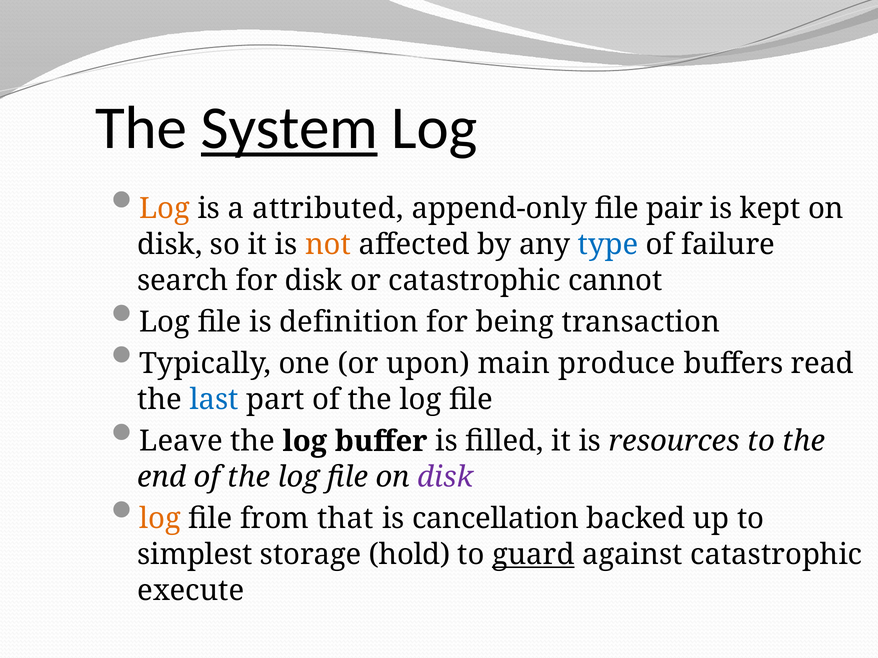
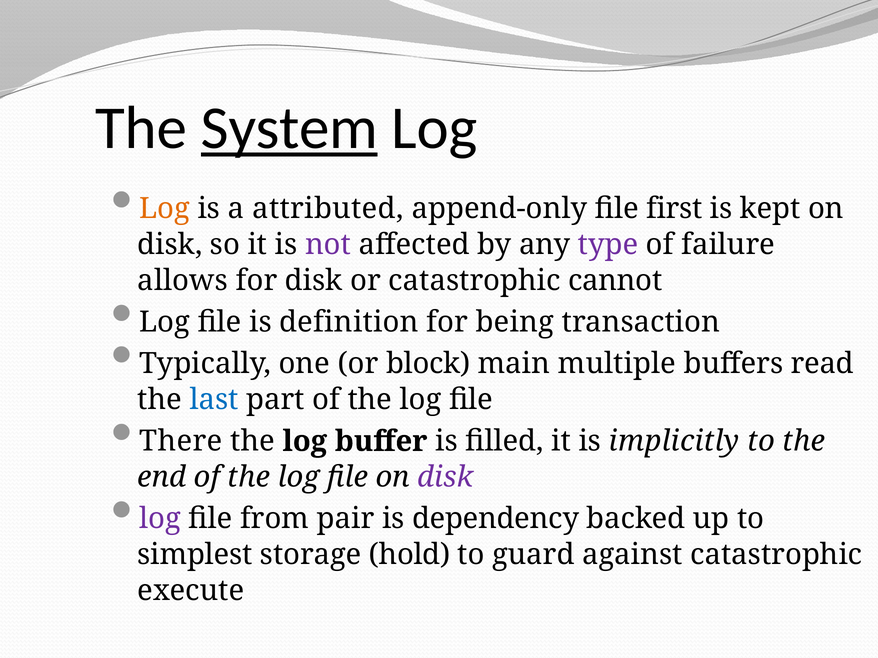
pair: pair -> first (674, 209)
not colour: orange -> purple (328, 245)
type colour: blue -> purple (608, 245)
search: search -> allows (183, 281)
upon: upon -> block (428, 364)
produce: produce -> multiple (617, 364)
Leave: Leave -> There (181, 442)
resources: resources -> implicitly (674, 442)
log colour: orange -> purple (160, 519)
that: that -> pair (346, 519)
cancellation: cancellation -> dependency (496, 519)
guard underline: present -> none (533, 555)
